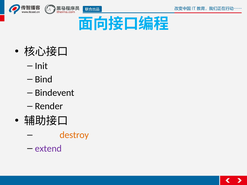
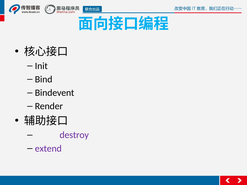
destroy colour: orange -> purple (74, 135)
